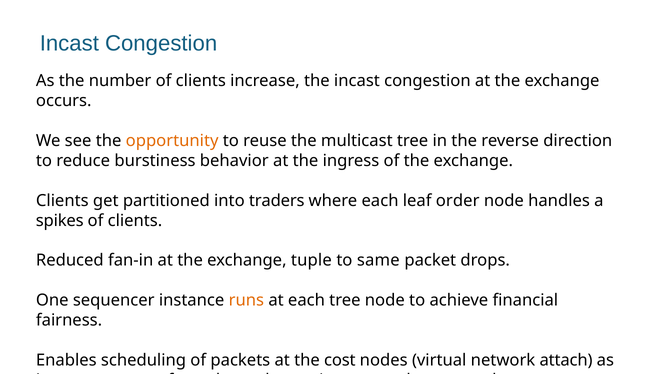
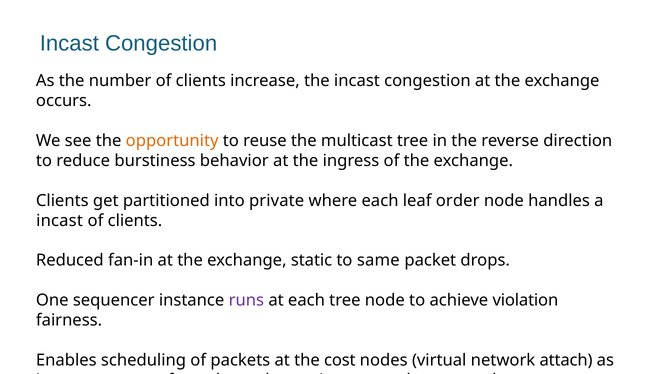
traders: traders -> private (277, 201)
spikes: spikes -> incast (60, 221)
tuple: tuple -> static (312, 260)
runs colour: orange -> purple (246, 300)
financial: financial -> violation (525, 300)
